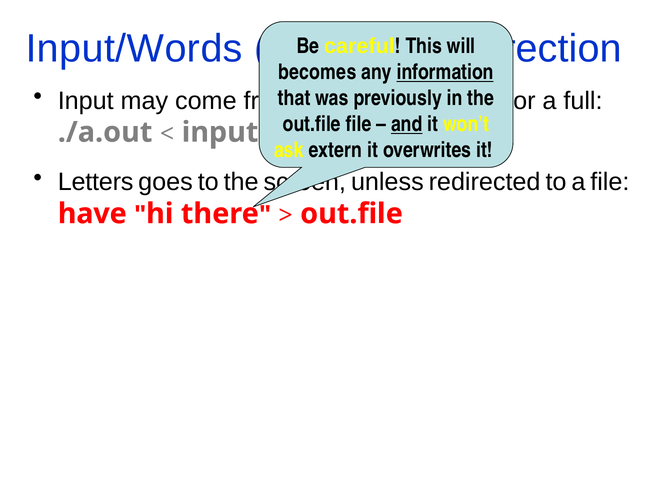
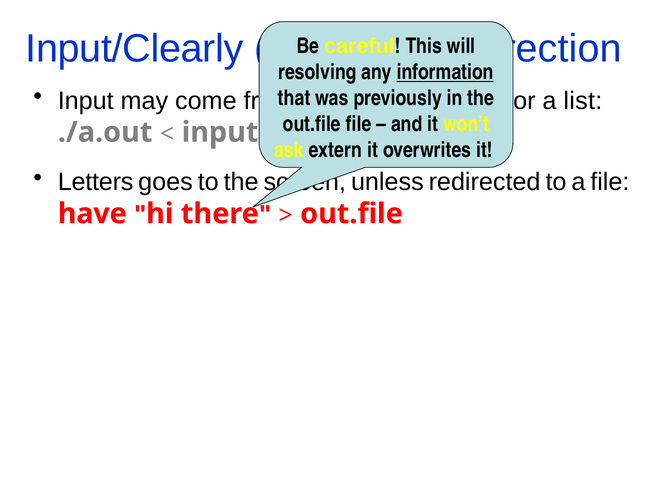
Input/Words: Input/Words -> Input/Clearly (135, 49)
becomes: becomes -> resolving (317, 72)
full: full -> list (583, 101)
and underline: present -> none (407, 124)
